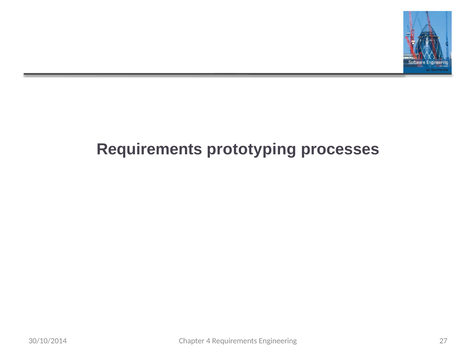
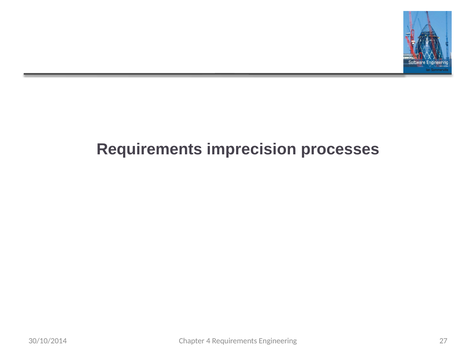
prototyping: prototyping -> imprecision (252, 149)
